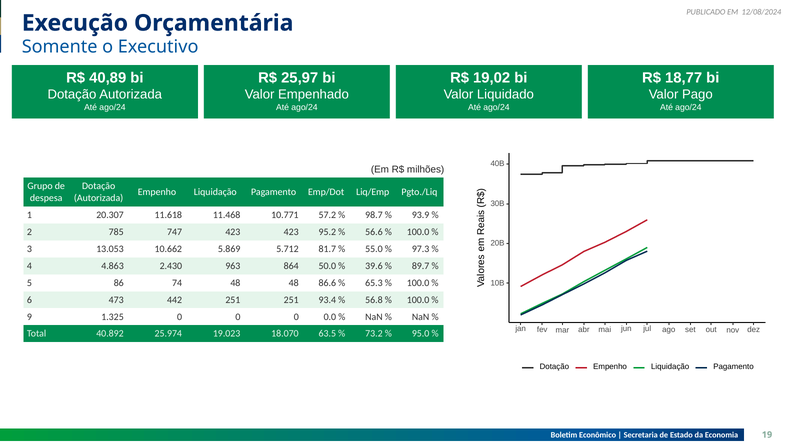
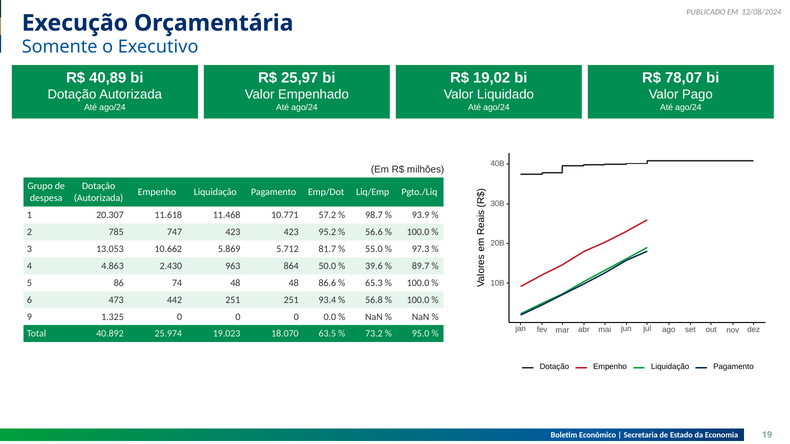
18,77: 18,77 -> 78,07 (684, 78)
